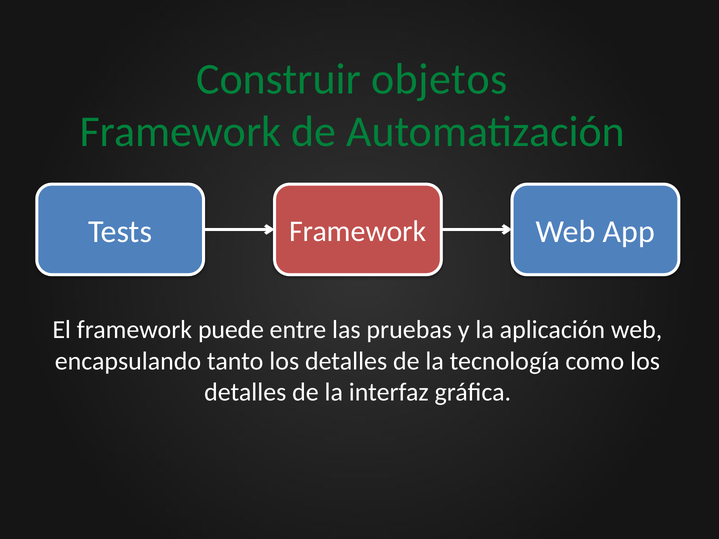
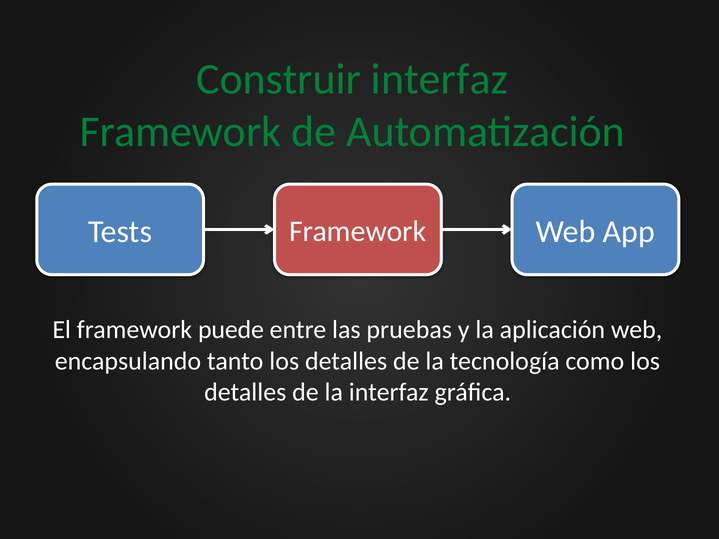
Construir objetos: objetos -> interfaz (439, 79)
